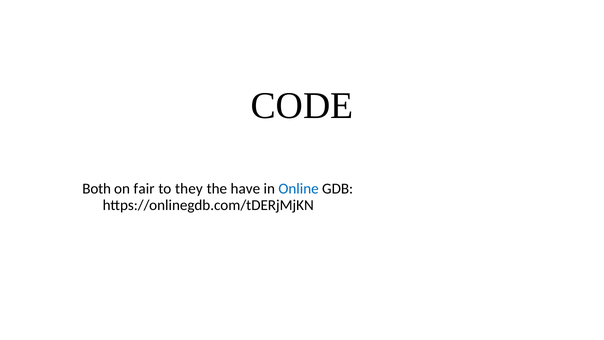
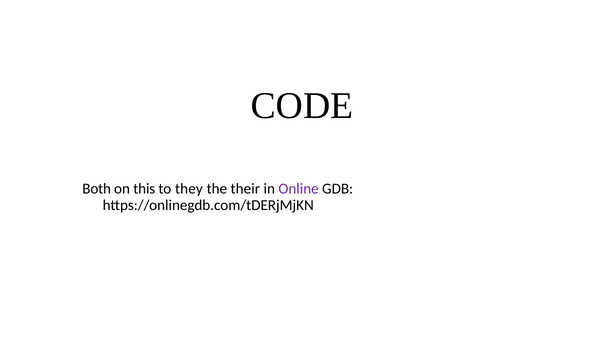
fair: fair -> this (144, 189)
have: have -> their (245, 189)
Online colour: blue -> purple (299, 189)
